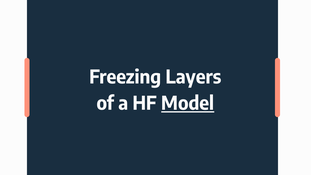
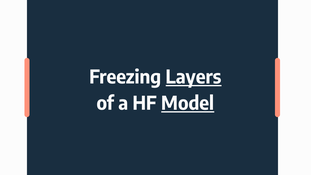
Layers underline: none -> present (194, 77)
